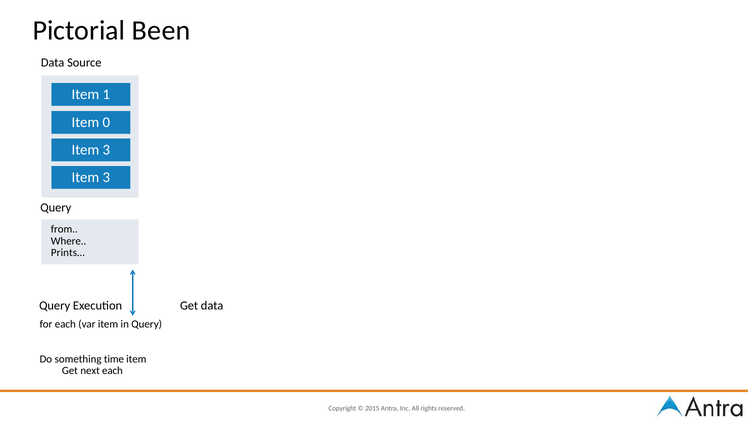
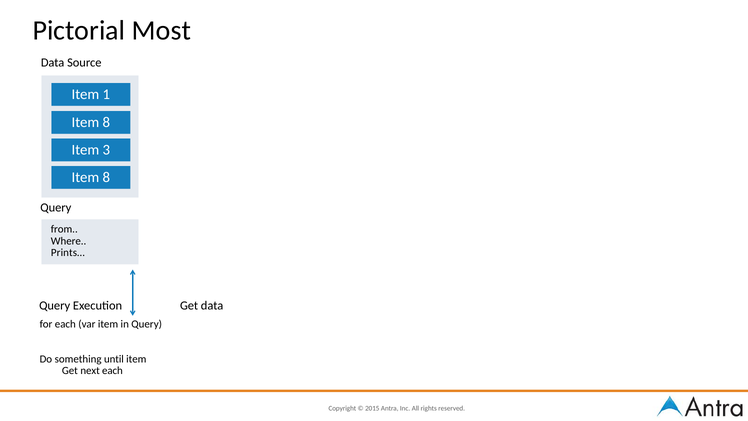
Been: Been -> Most (161, 30)
0: 0 -> 8 (106, 122)
3: 3 -> 8 (106, 177)
time: time -> until (114, 359)
